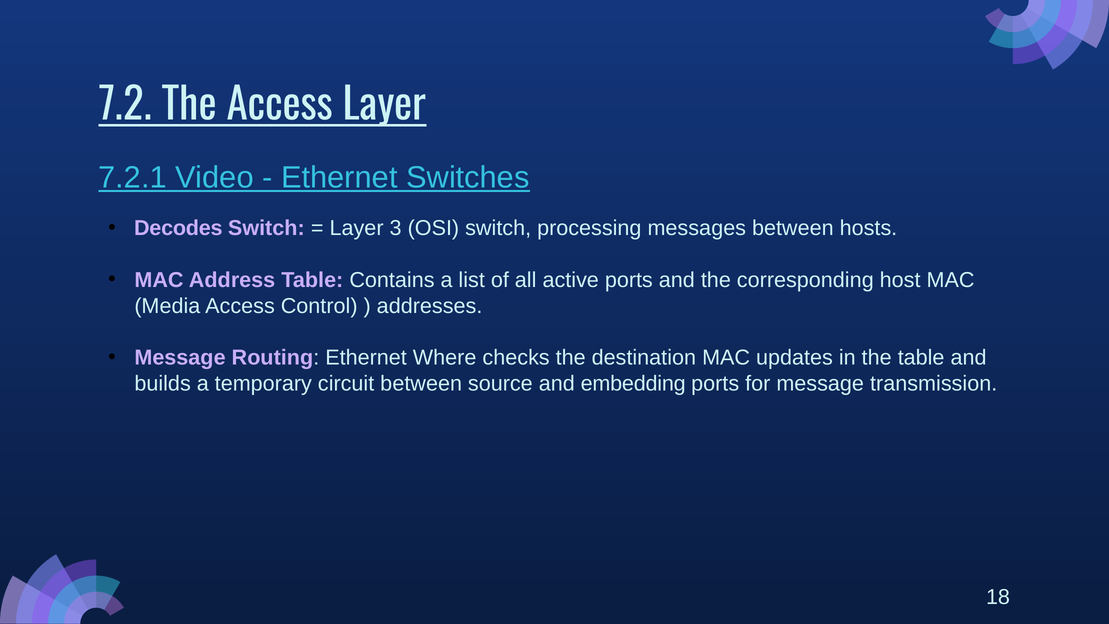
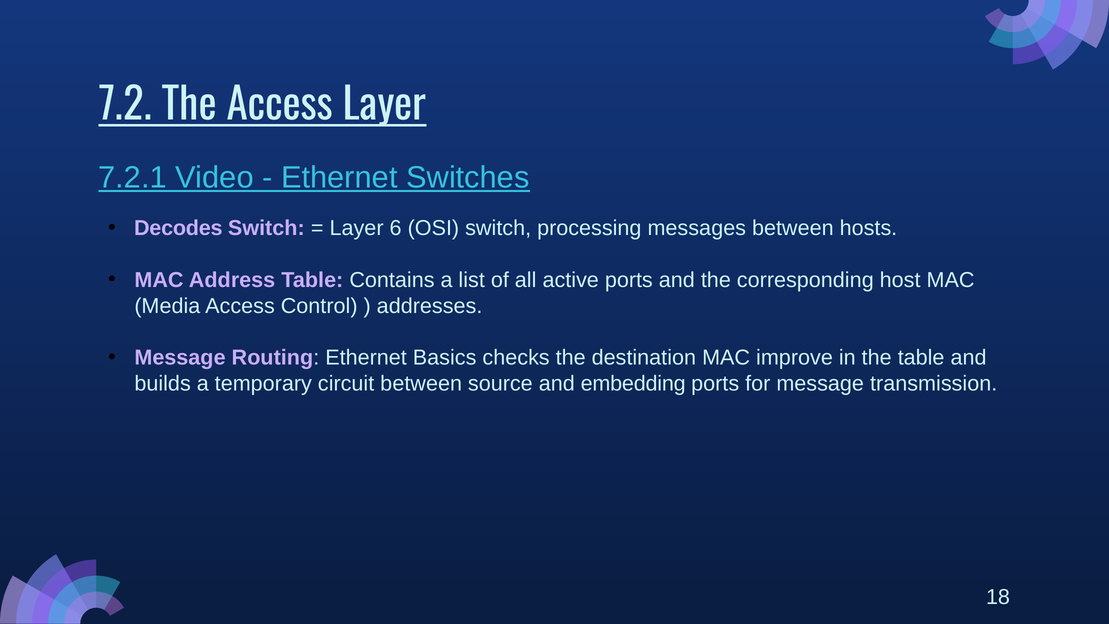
3: 3 -> 6 (396, 228)
Where: Where -> Basics (445, 358)
updates: updates -> improve (794, 358)
